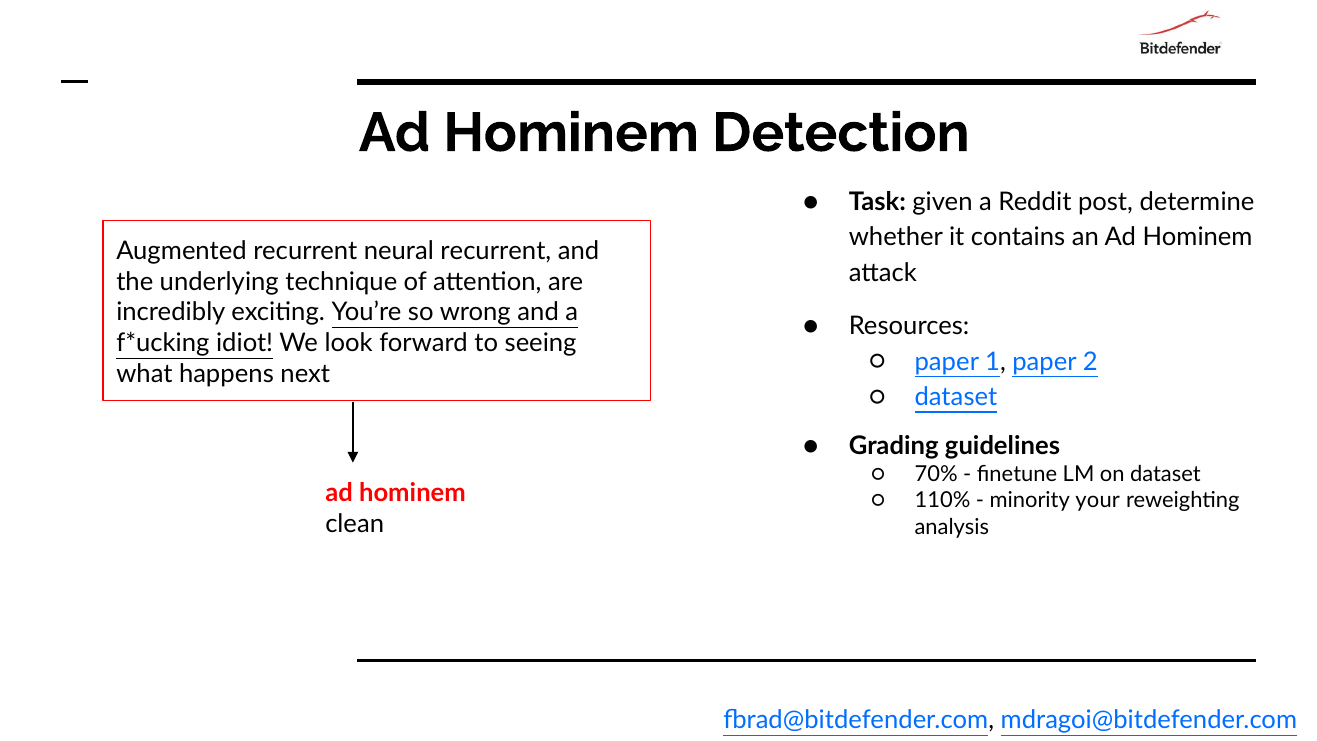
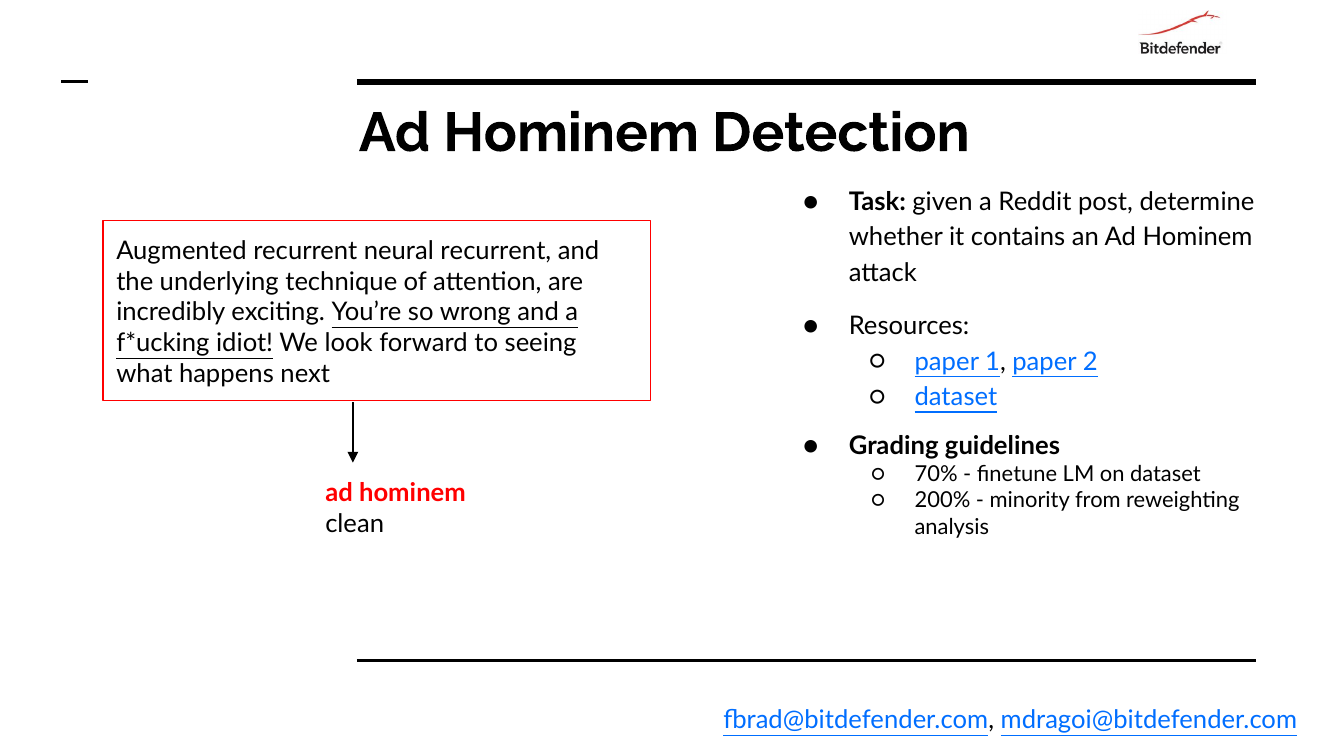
110%: 110% -> 200% (943, 501)
your: your -> from (1098, 501)
